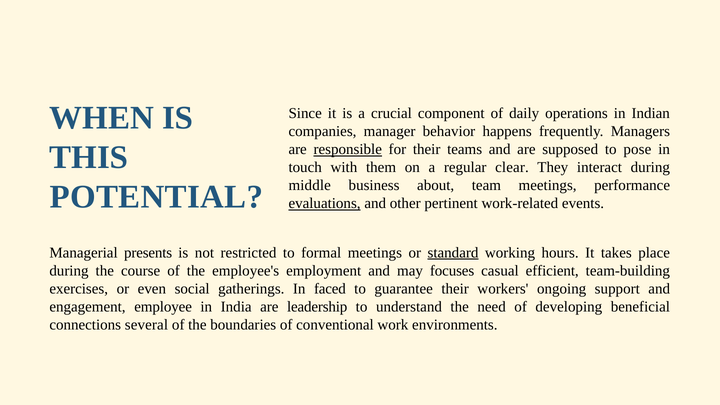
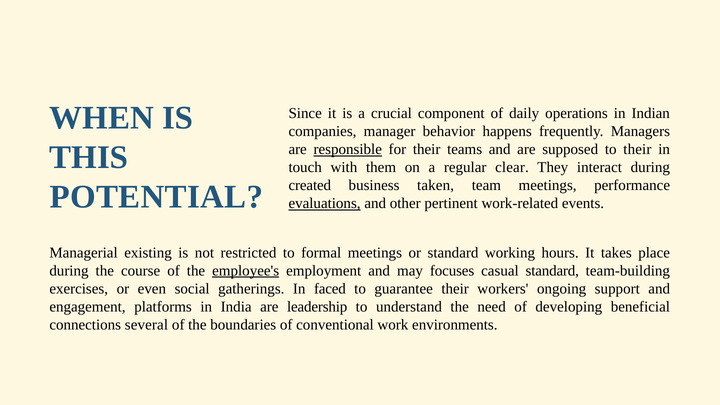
to pose: pose -> their (637, 149)
middle: middle -> created (310, 185)
about: about -> taken (436, 185)
presents: presents -> existing (148, 253)
standard underline: present -> none (453, 253)
employee's underline: none -> present (246, 271)
casual efficient: efficient -> standard (552, 271)
employee: employee -> platforms (163, 307)
